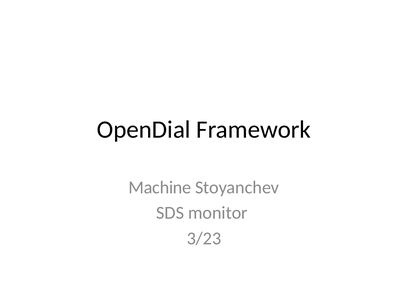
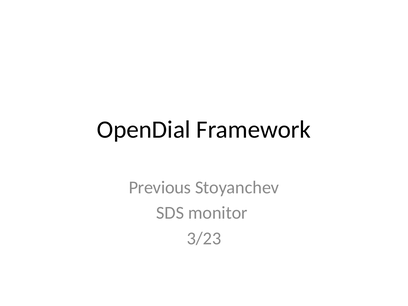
Machine: Machine -> Previous (160, 188)
